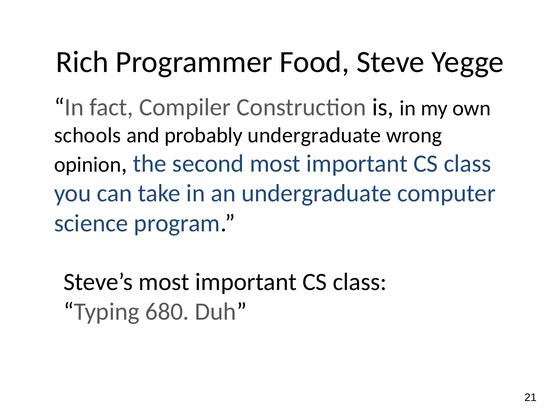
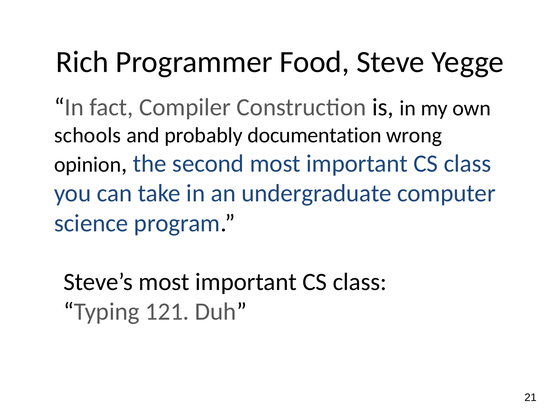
probably undergraduate: undergraduate -> documentation (315, 135)
680: 680 -> 121 (167, 312)
